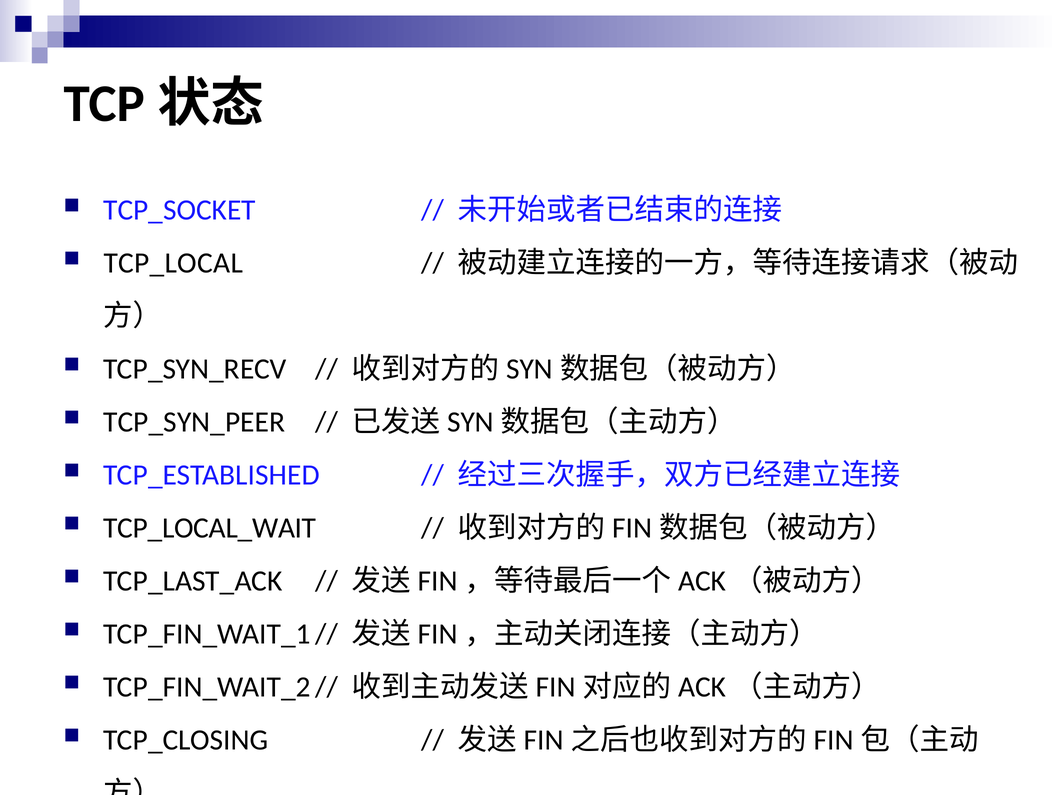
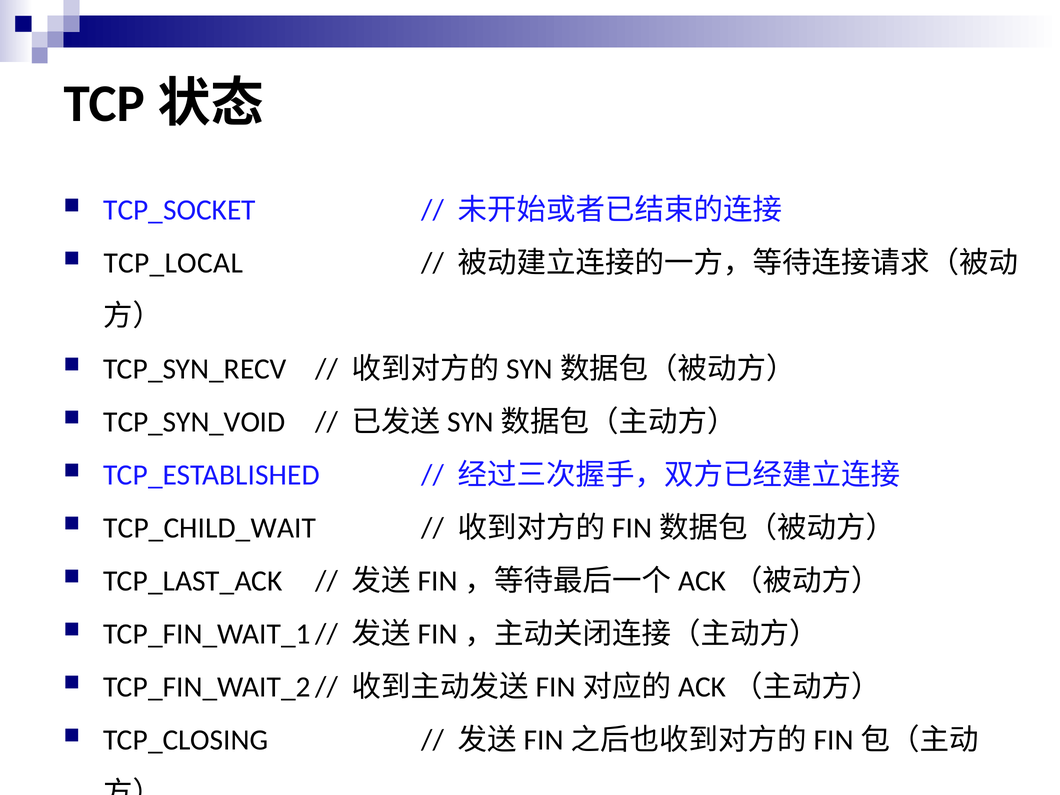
TCP_SYN_PEER: TCP_SYN_PEER -> TCP_SYN_VOID (194, 422)
TCP_LOCAL_WAIT: TCP_LOCAL_WAIT -> TCP_CHILD_WAIT (210, 528)
